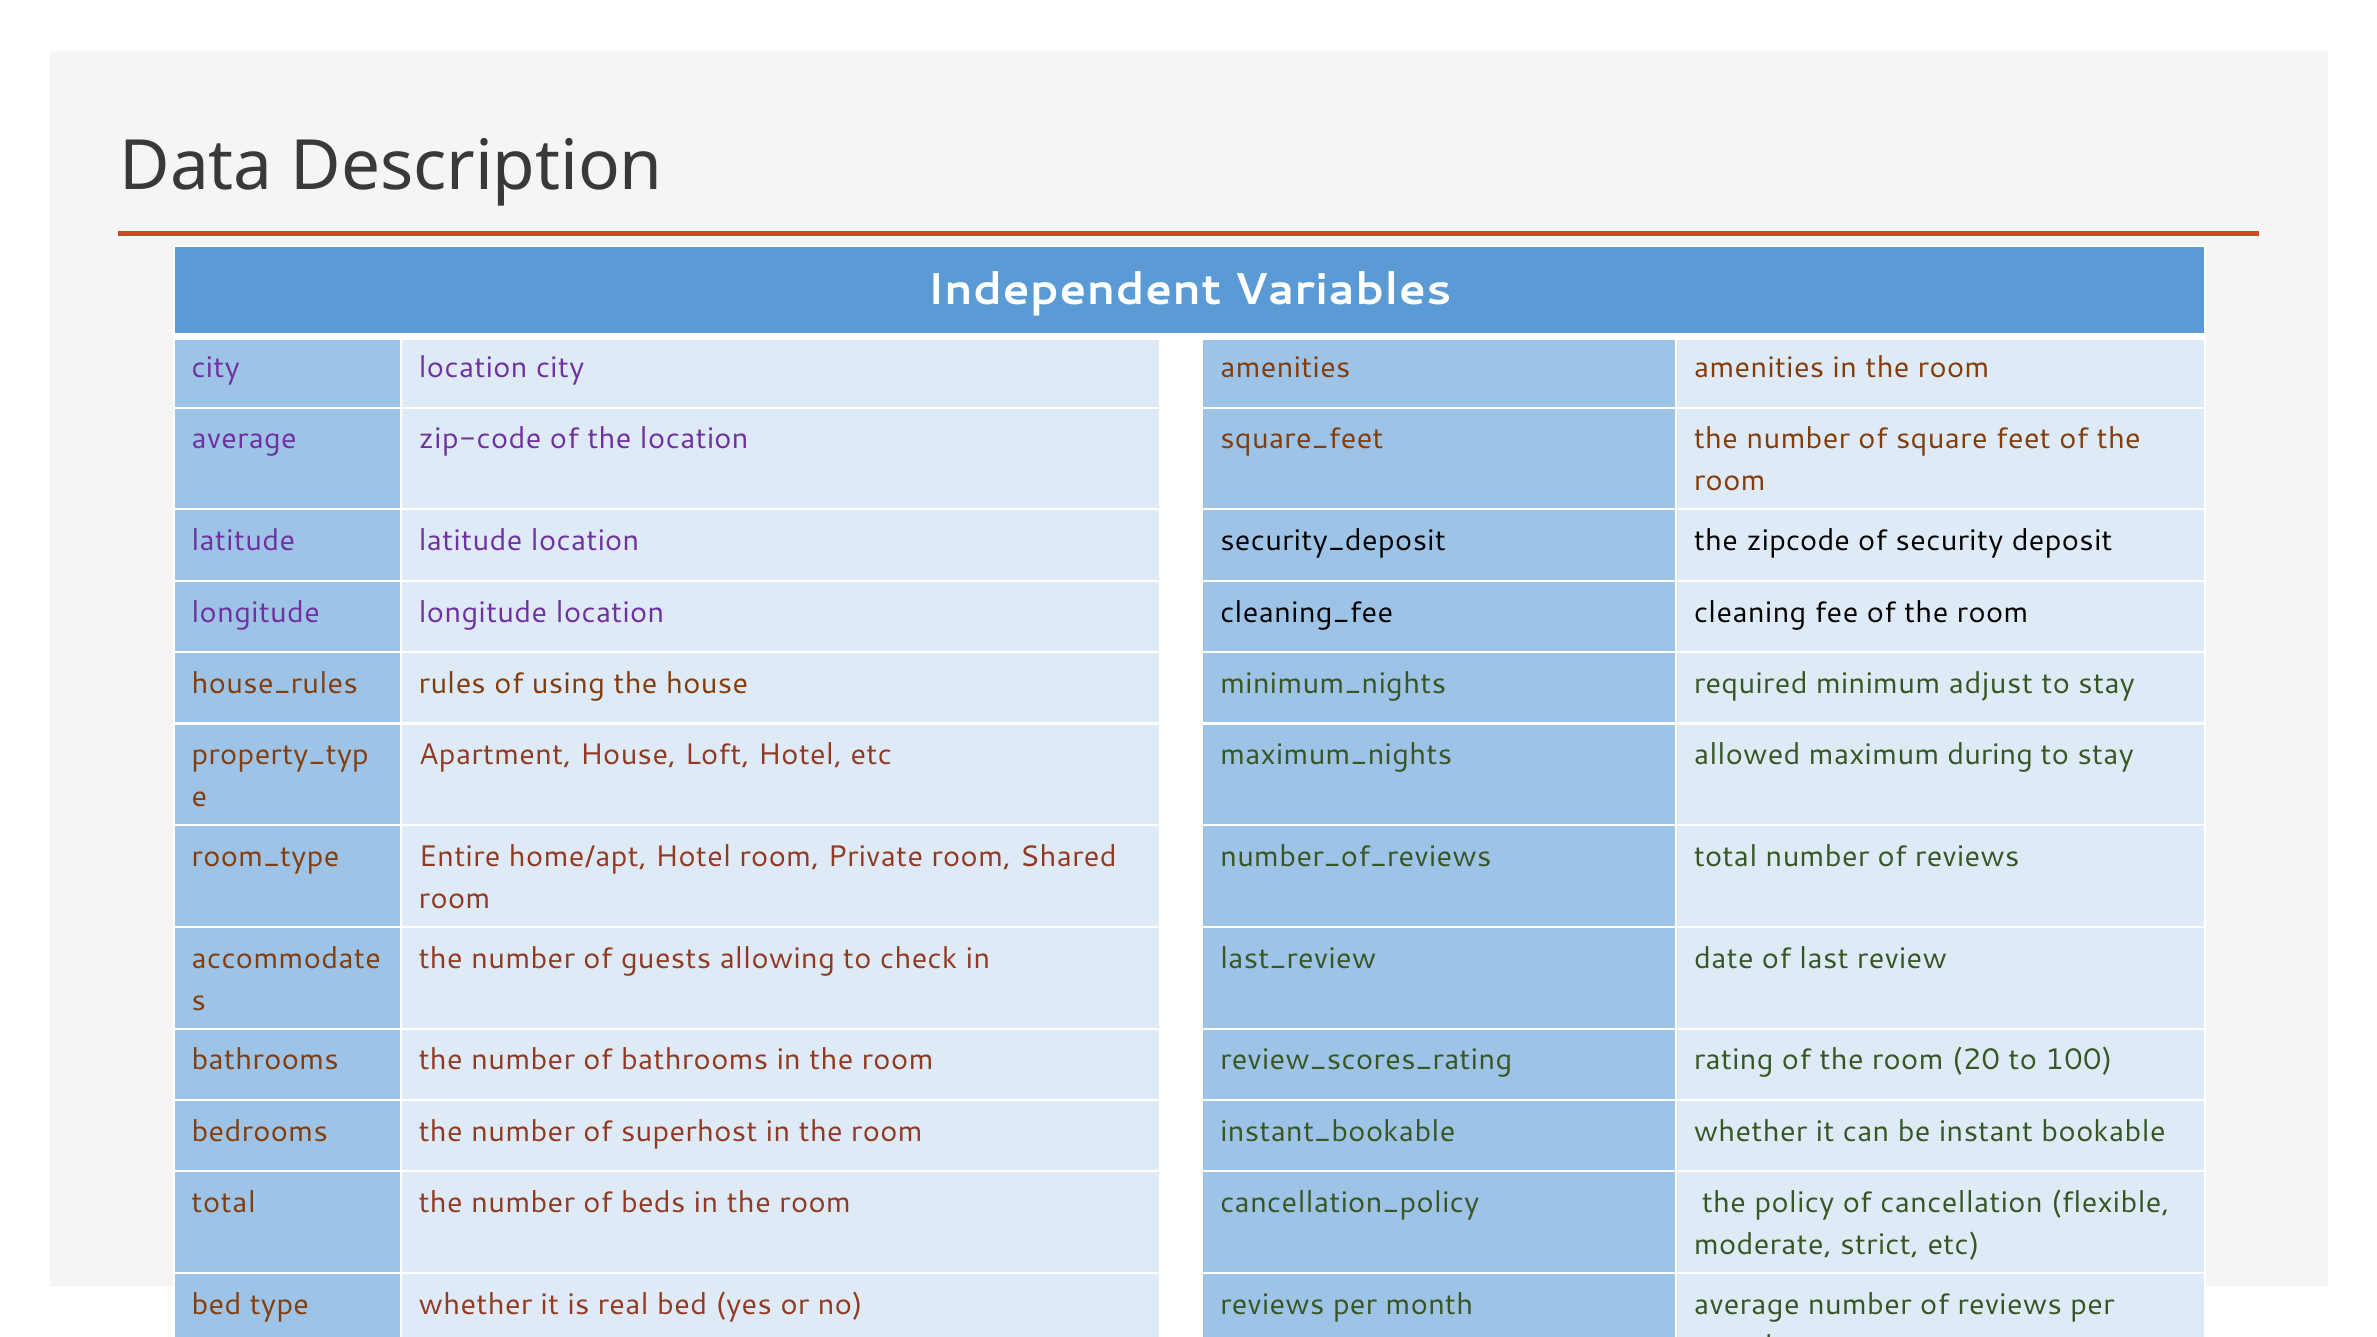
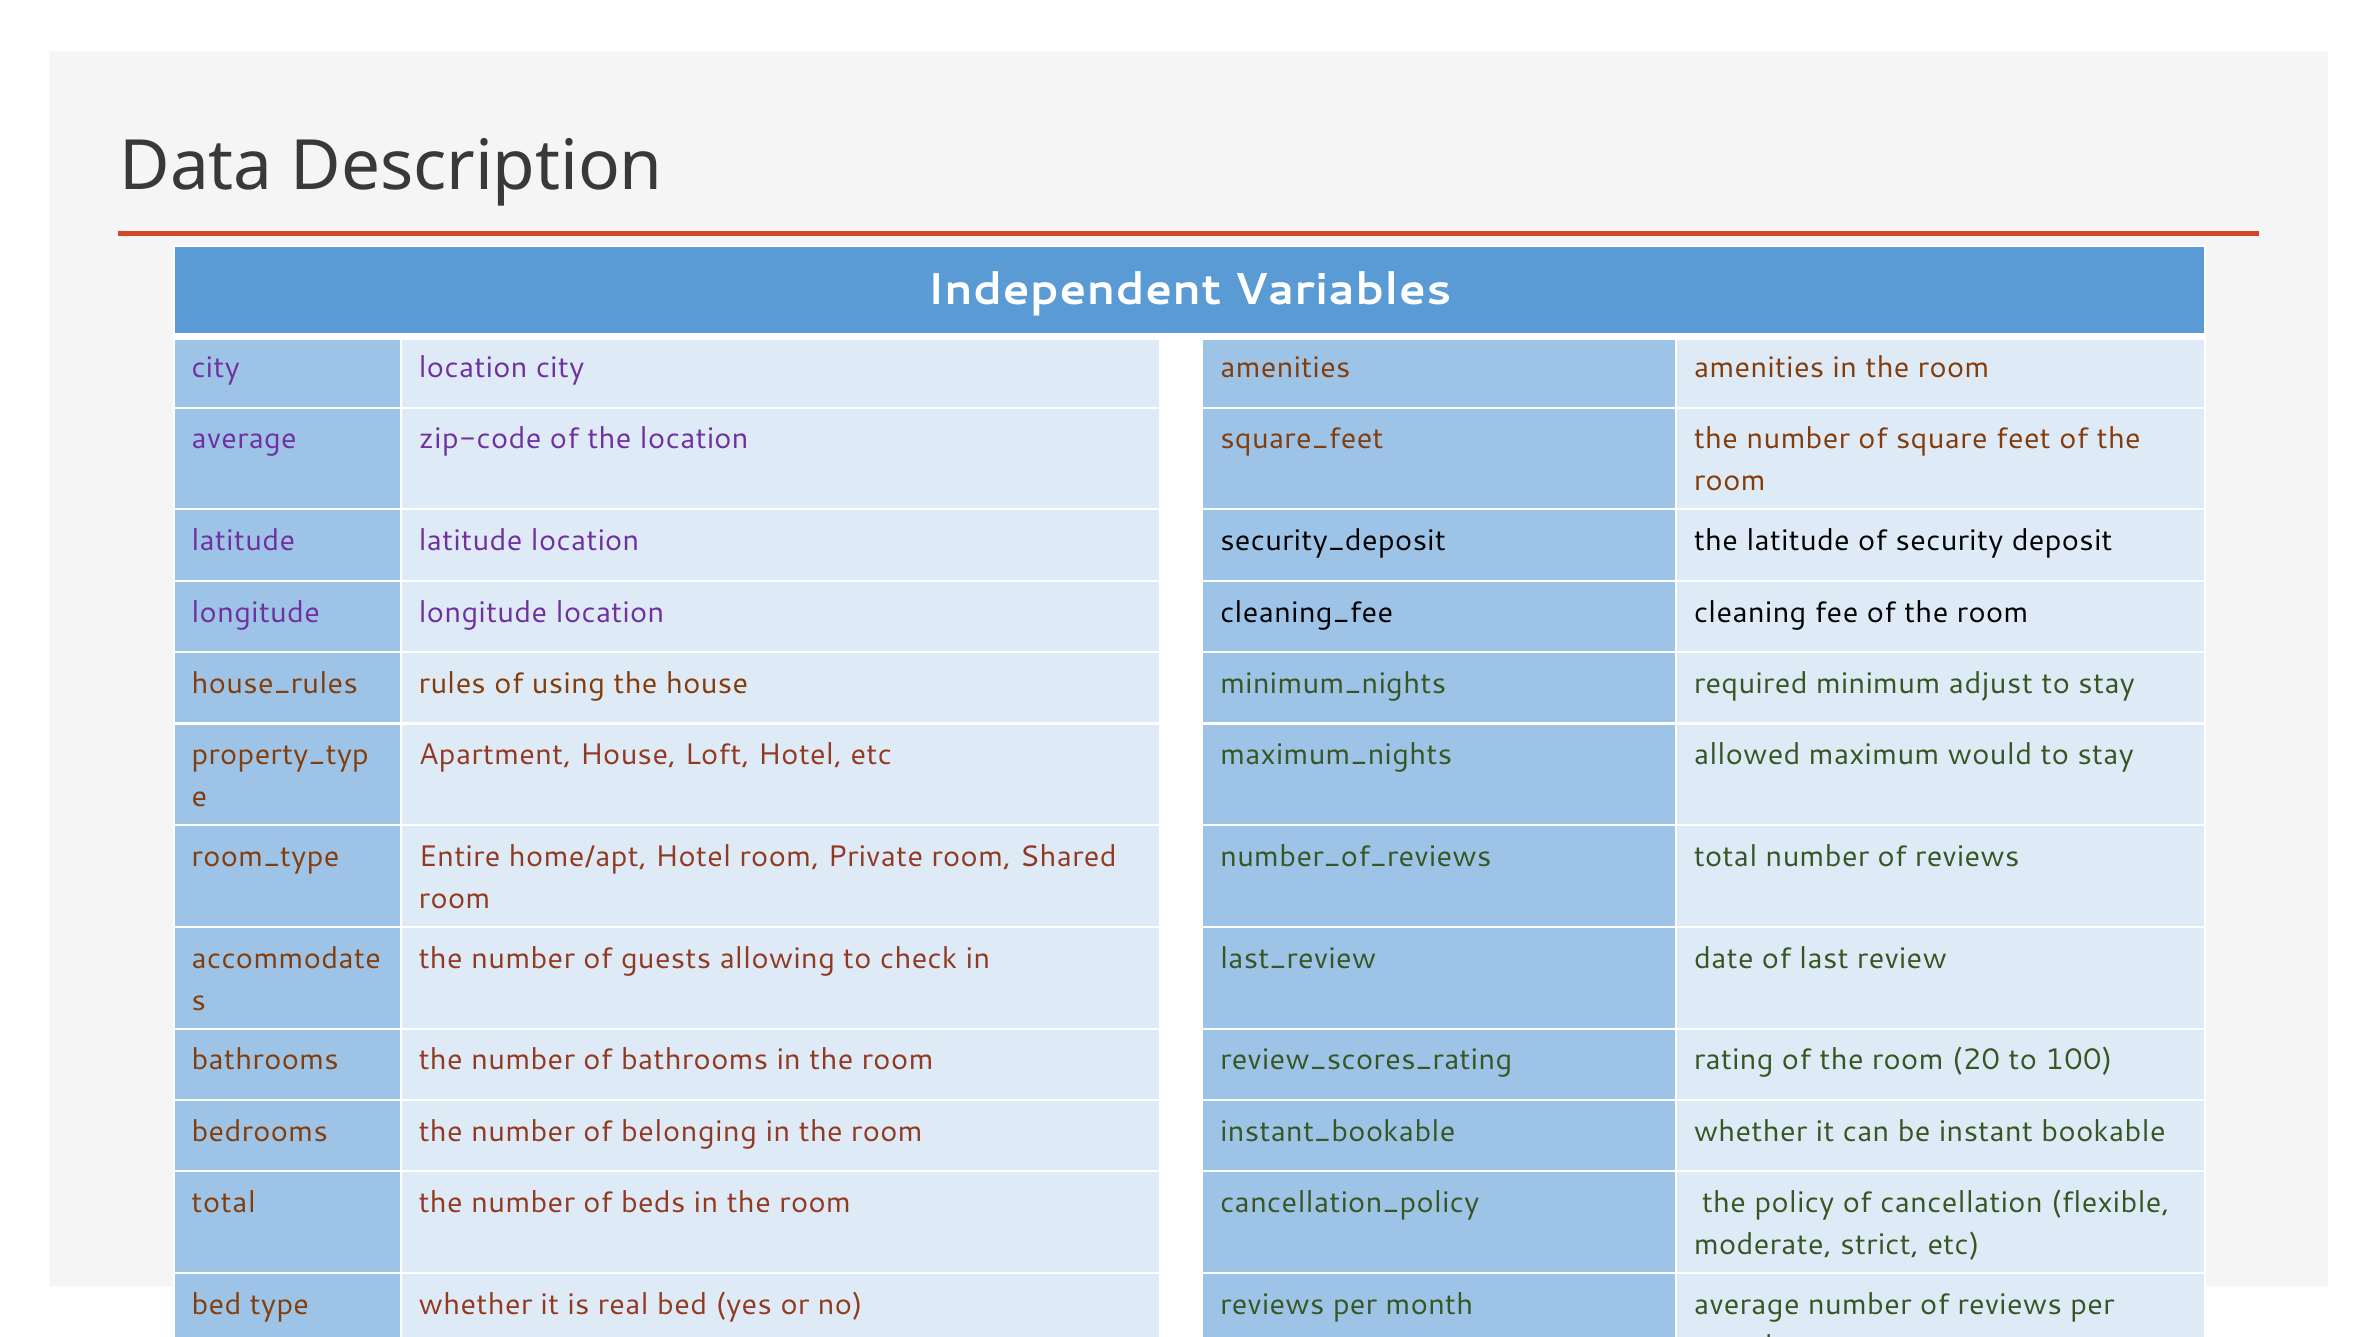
the zipcode: zipcode -> latitude (1798, 541)
during: during -> would (1990, 755)
superhost: superhost -> belonging (689, 1132)
